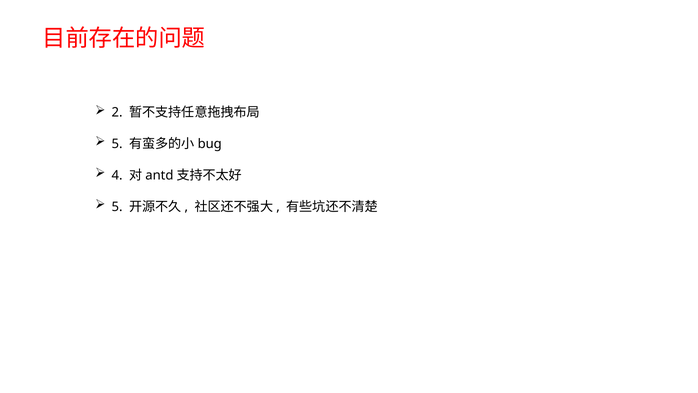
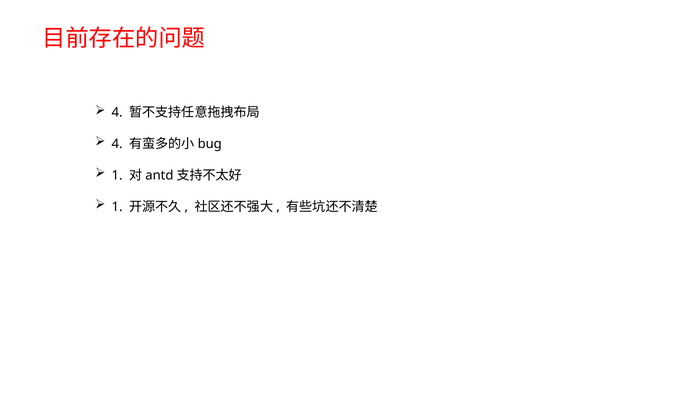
2: 2 -> 4 (117, 112)
5: 5 -> 4 (117, 144)
4: 4 -> 1 (117, 175)
5: 5 -> 1 (117, 206)
